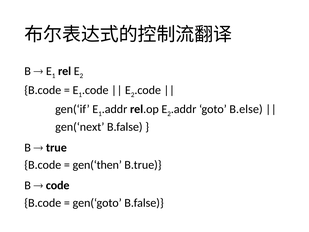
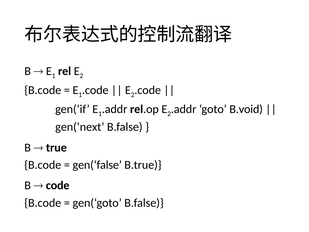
B.else: B.else -> B.void (246, 109)
gen(‘then: gen(‘then -> gen(‘false (97, 165)
